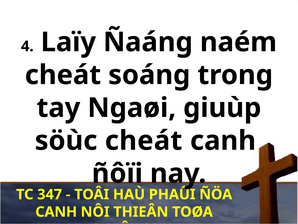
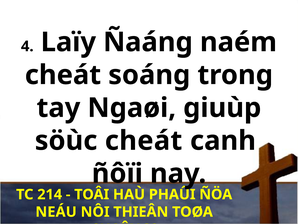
347: 347 -> 214 (50, 194)
CANH: CANH -> NEÁU (56, 211)
